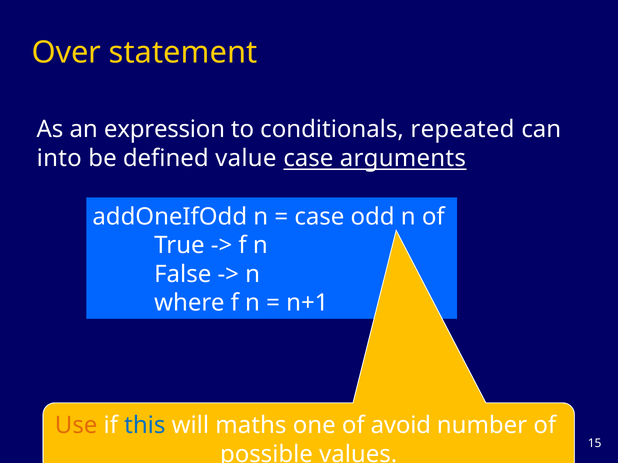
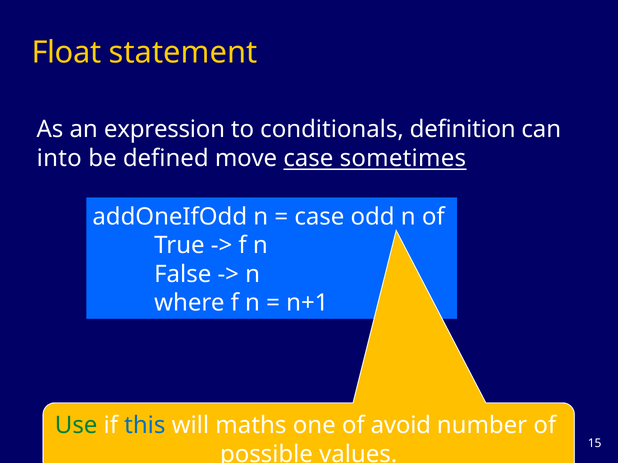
Over: Over -> Float (67, 53)
repeated: repeated -> definition (463, 130)
value: value -> move (246, 158)
arguments: arguments -> sometimes (403, 158)
Use colour: orange -> green (76, 426)
